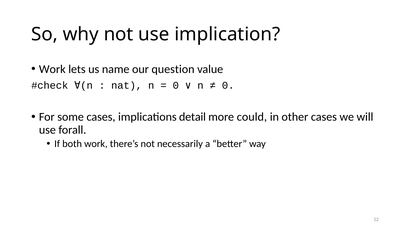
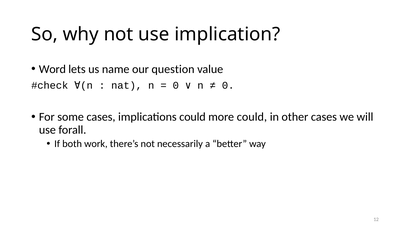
Work: Work -> Word (52, 69)
implications detail: detail -> could (192, 117)
